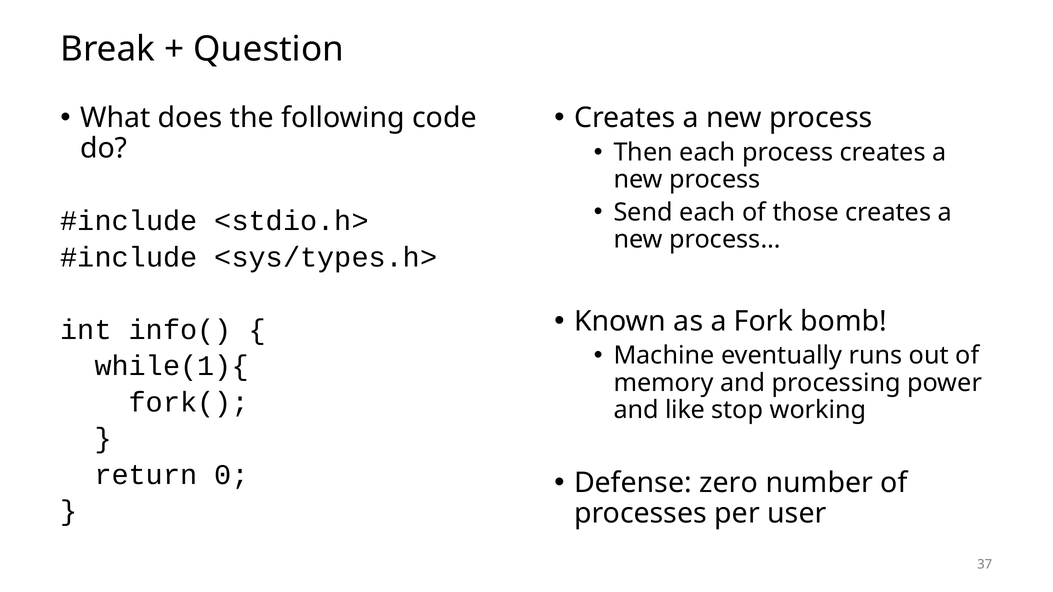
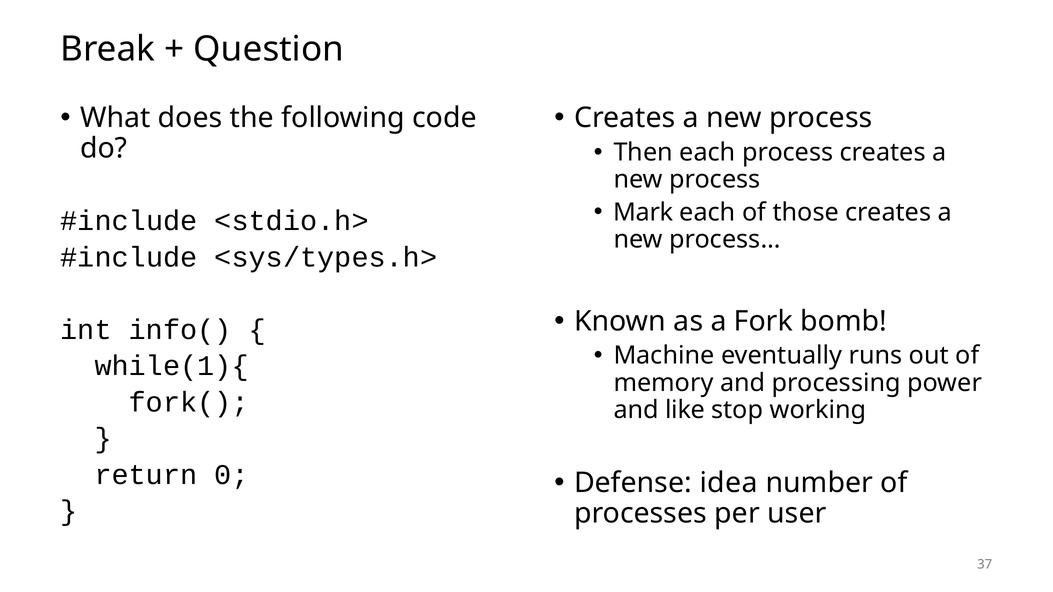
Send: Send -> Mark (643, 212)
zero: zero -> idea (729, 483)
